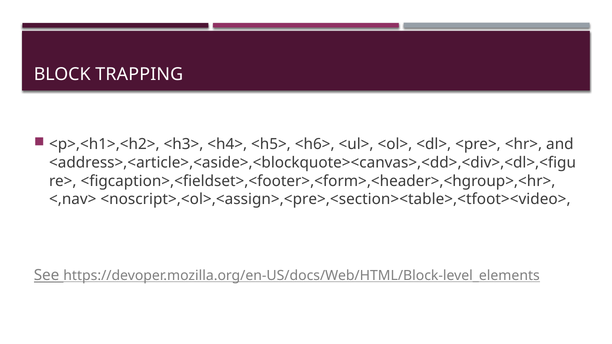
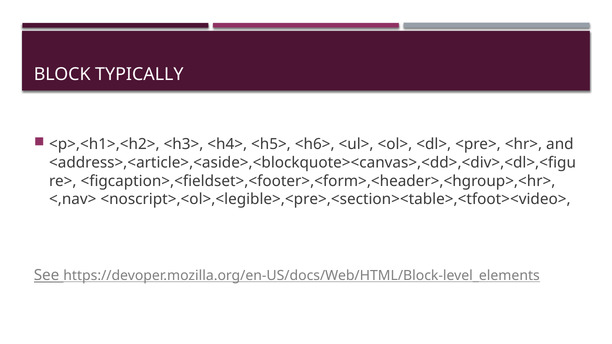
TRAPPING: TRAPPING -> TYPICALLY (139, 74)
<noscript>,<ol>,<assign>,<pre>,<section><table>,<tfoot><video>: <noscript>,<ol>,<assign>,<pre>,<section><table>,<tfoot><video> -> <noscript>,<ol>,<legible>,<pre>,<section><table>,<tfoot><video> (336, 199)
